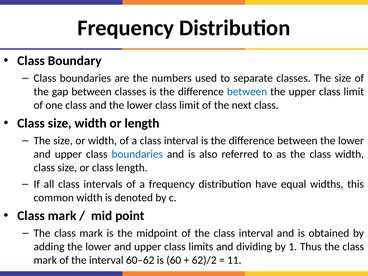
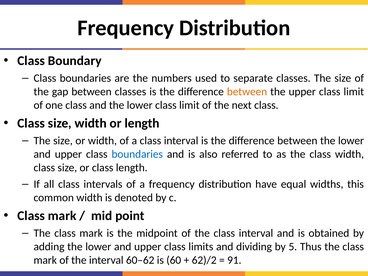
between colour: blue -> orange (247, 92)
1: 1 -> 5 (293, 247)
11: 11 -> 91 (234, 260)
